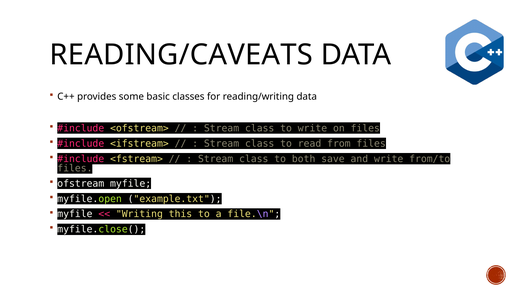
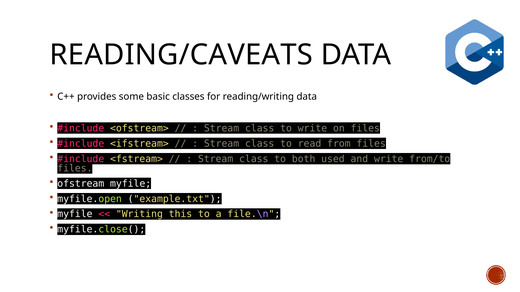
save: save -> used (333, 159)
